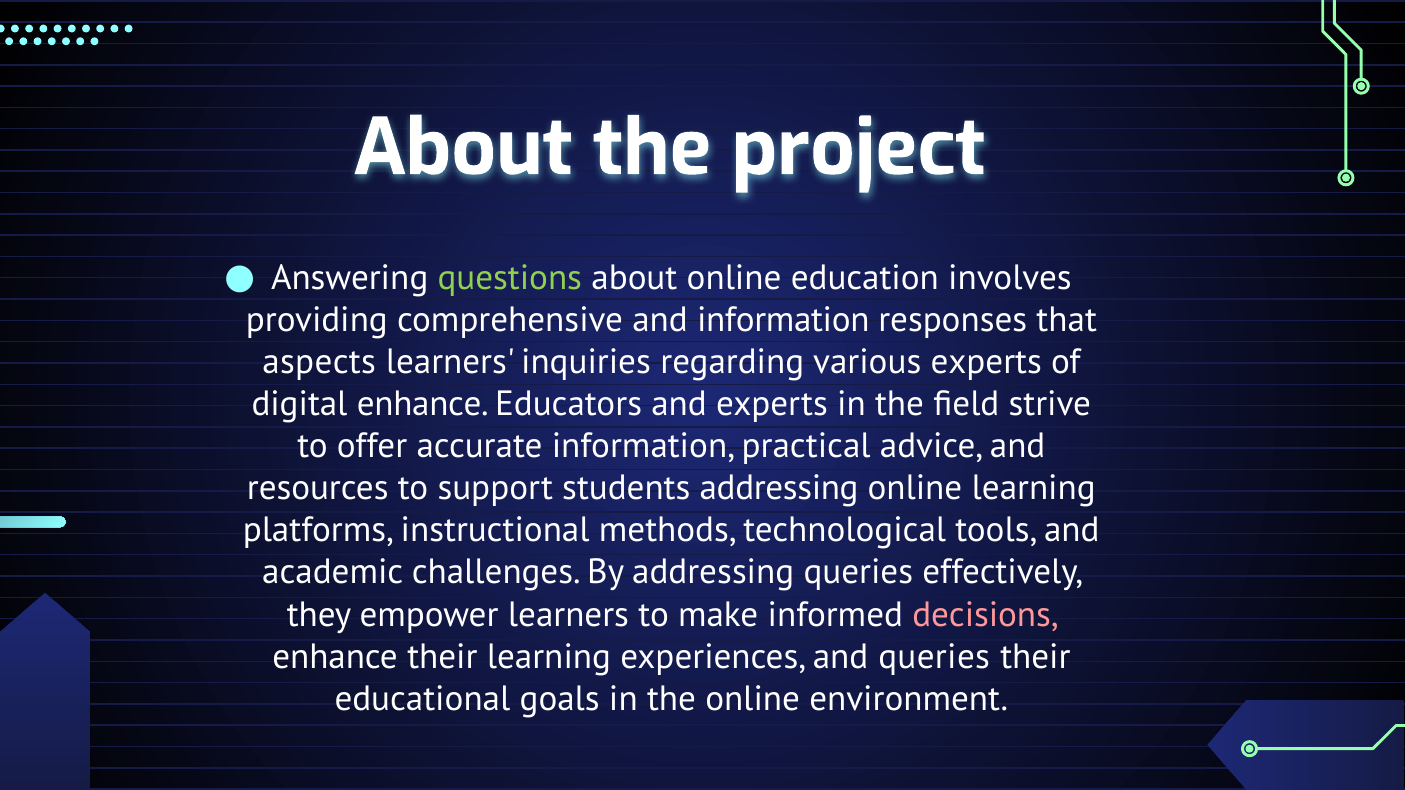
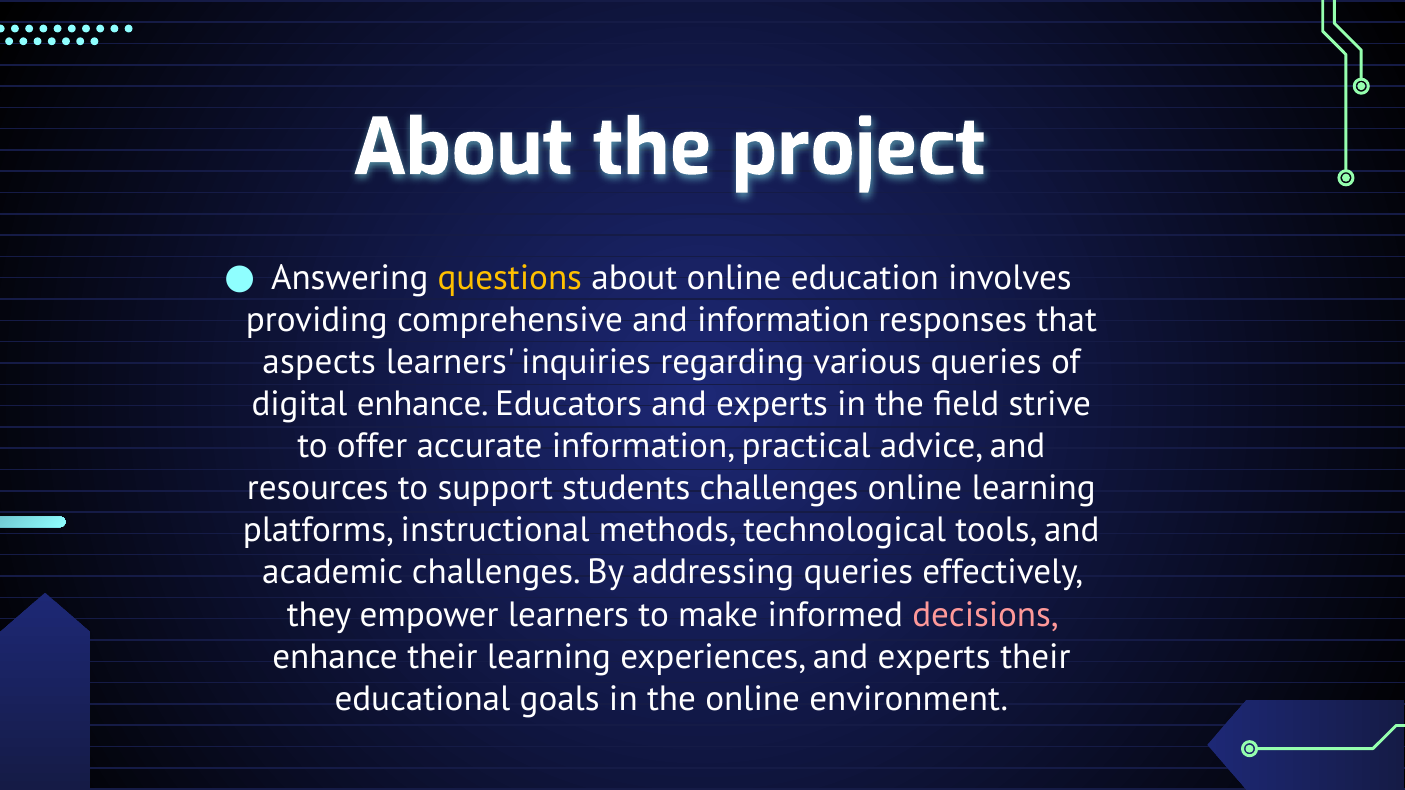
questions colour: light green -> yellow (510, 278)
various experts: experts -> queries (986, 362)
students addressing: addressing -> challenges (779, 488)
experiences and queries: queries -> experts (934, 657)
